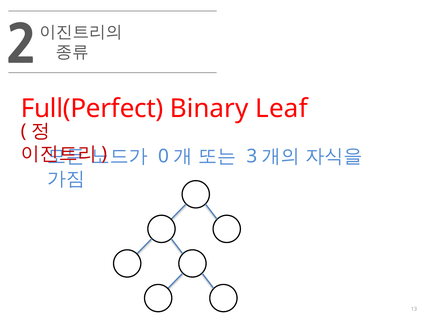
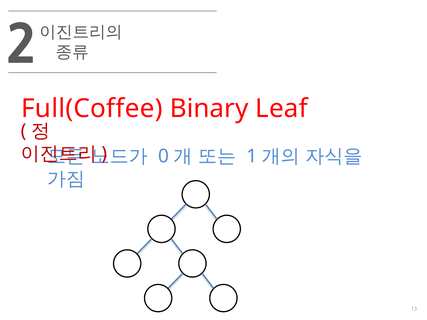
Full(Perfect: Full(Perfect -> Full(Coffee (92, 109)
3: 3 -> 1 (252, 156)
